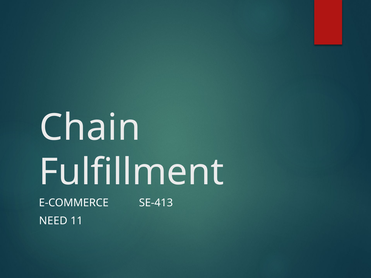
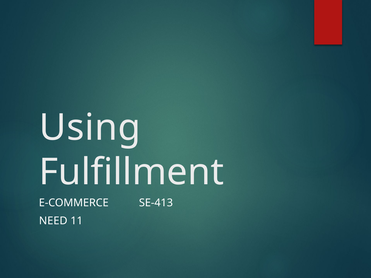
Chain: Chain -> Using (90, 128)
